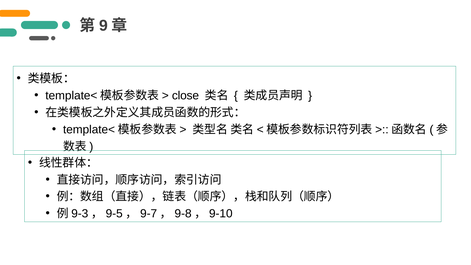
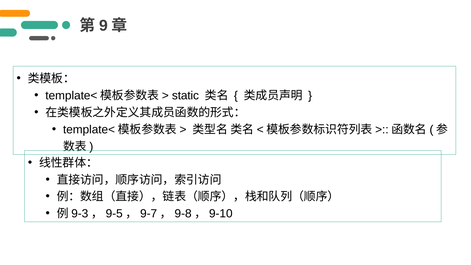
close: close -> static (185, 96)
